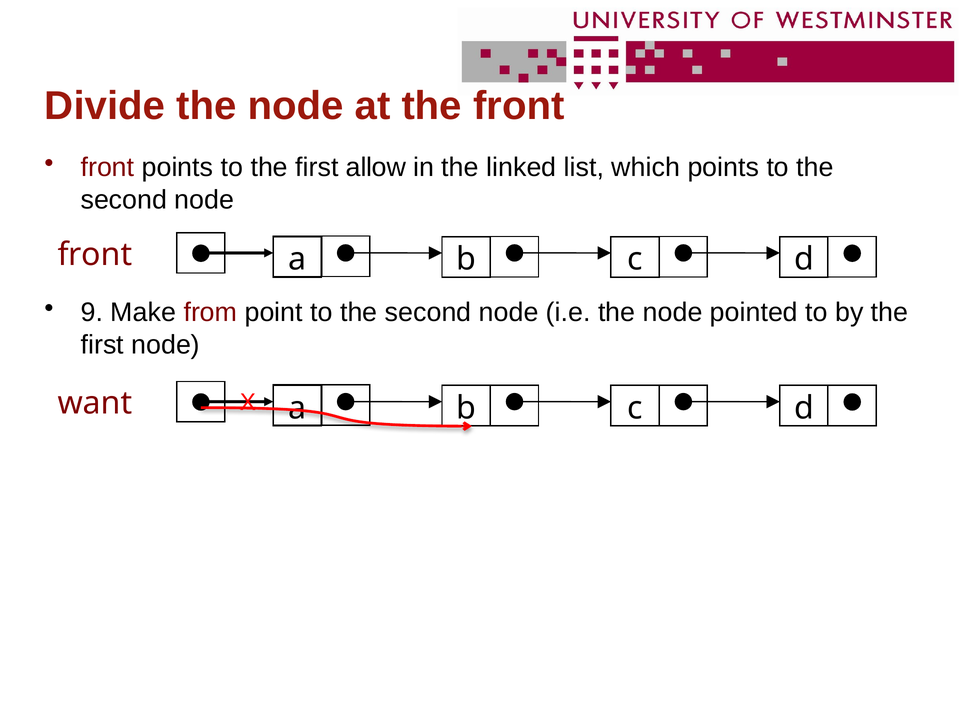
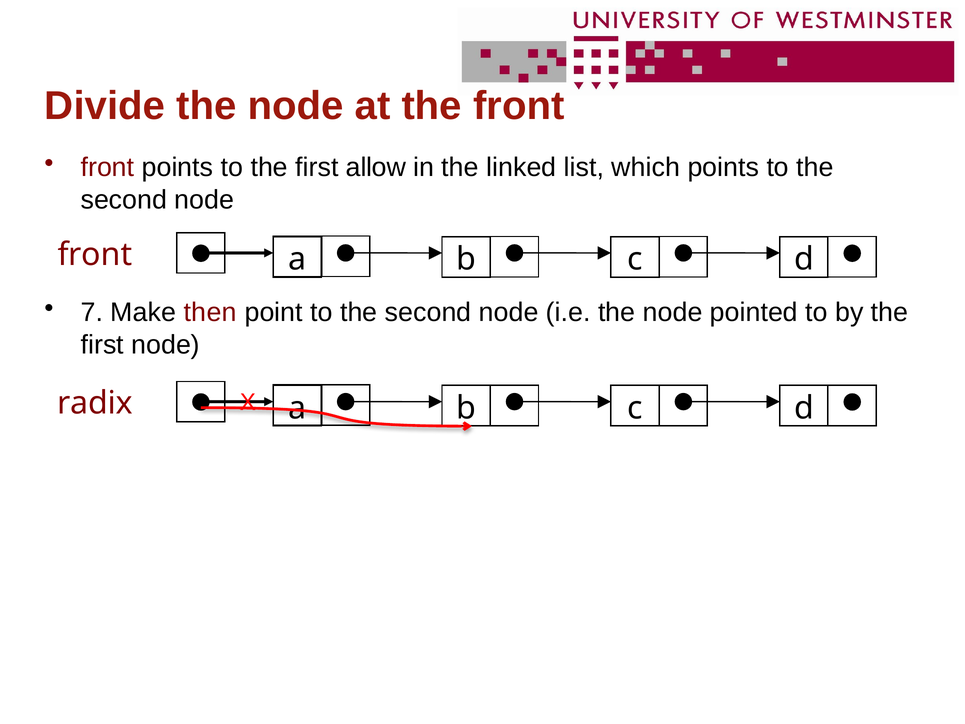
9: 9 -> 7 (92, 312)
from: from -> then (210, 312)
want: want -> radix (95, 403)
